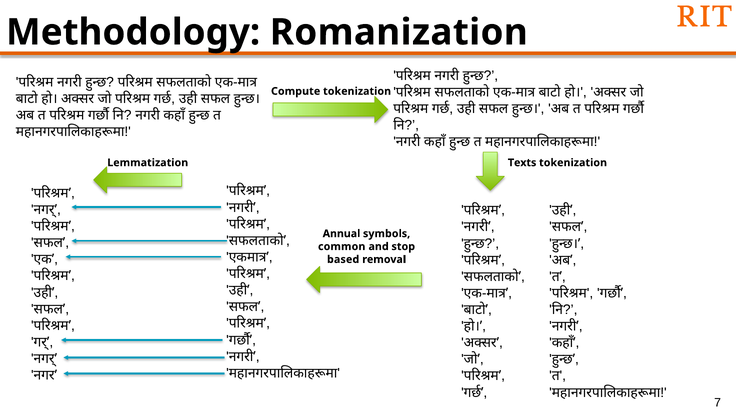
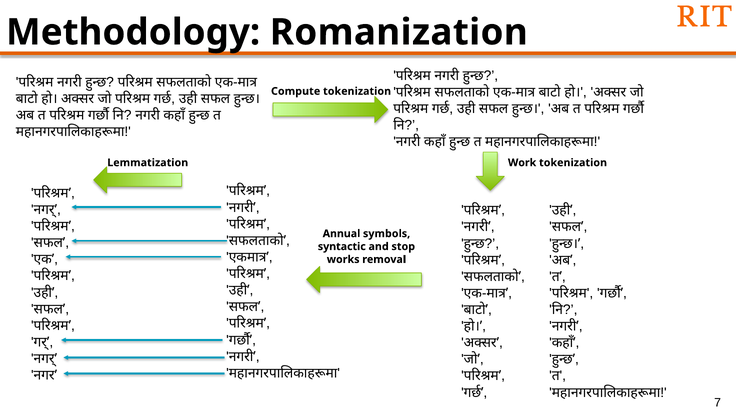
Texts: Texts -> Work (522, 163)
common: common -> syntactic (342, 247)
based: based -> works (343, 259)
